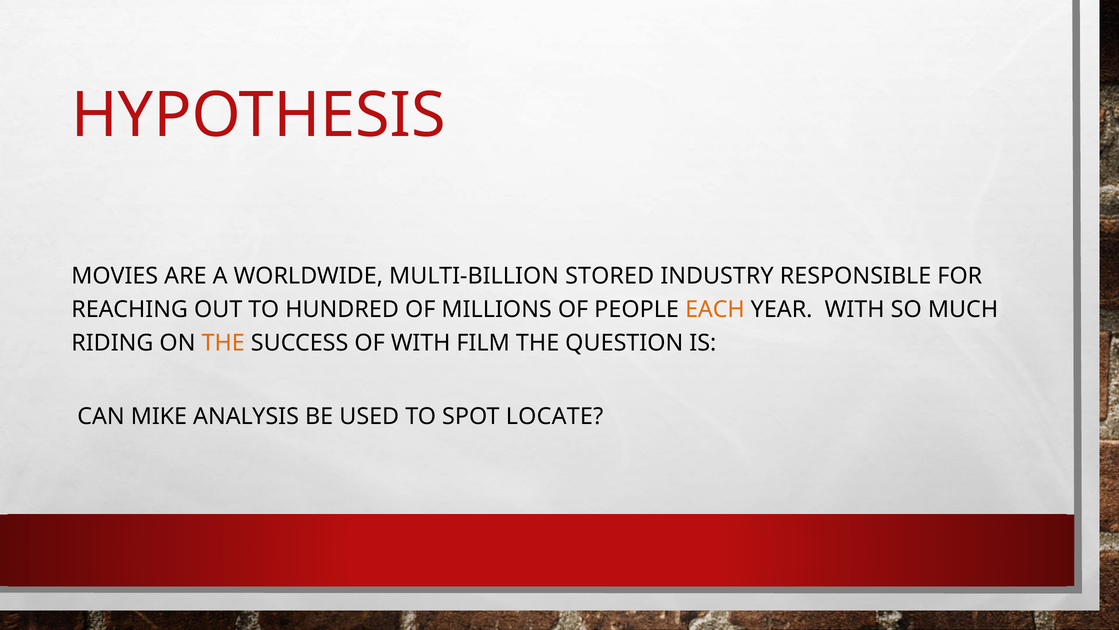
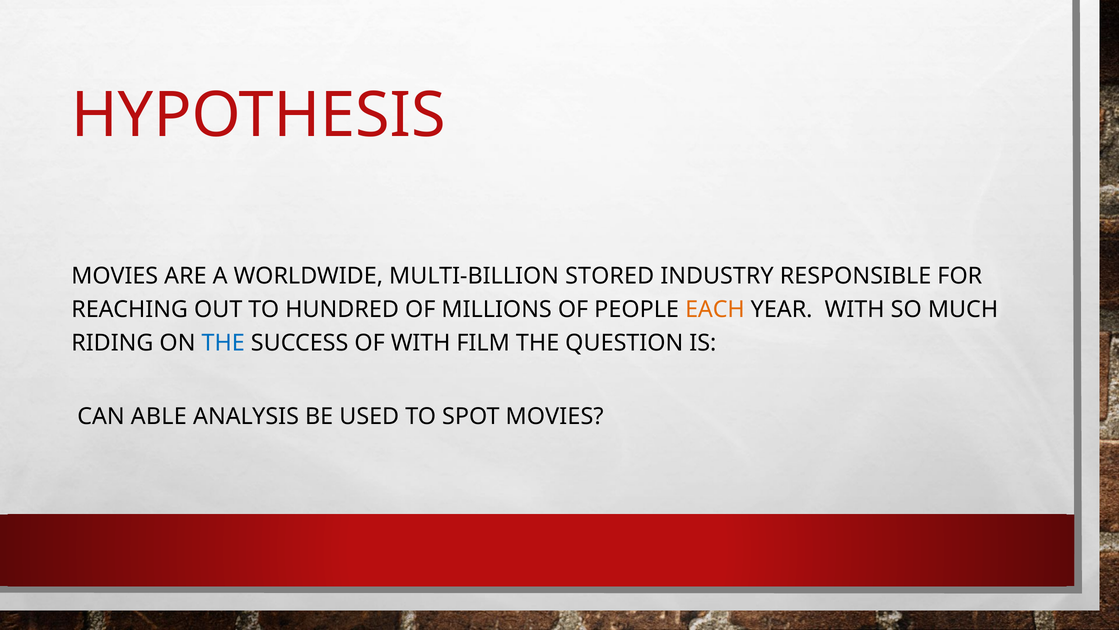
THE colour: orange -> blue (223, 343)
MIKE: MIKE -> ABLE (159, 416)
SPOT LOCATE: LOCATE -> MOVIES (555, 416)
